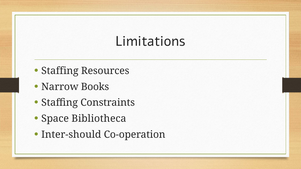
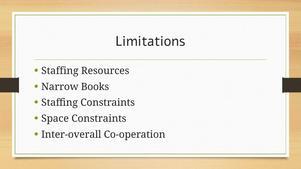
Space Bibliotheca: Bibliotheca -> Constraints (99, 119)
Inter-should: Inter-should -> Inter-overall (71, 135)
